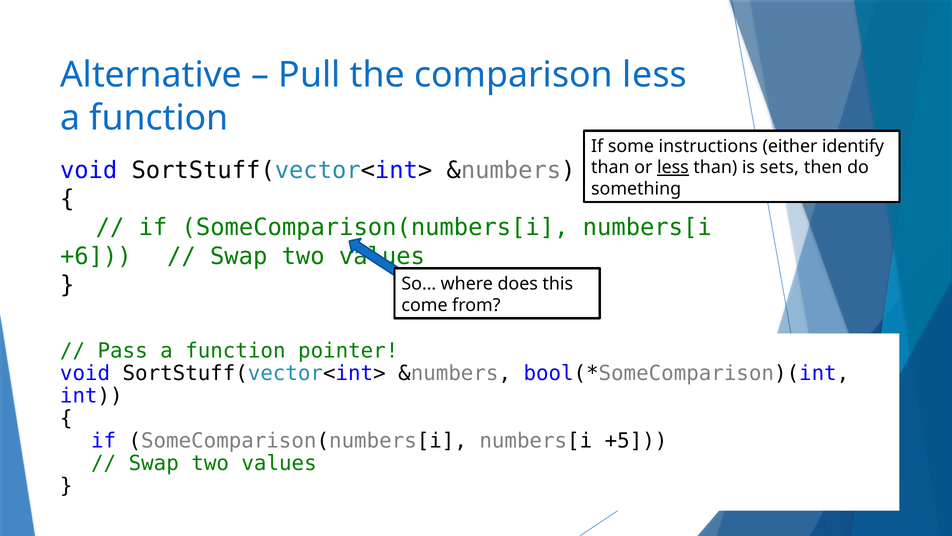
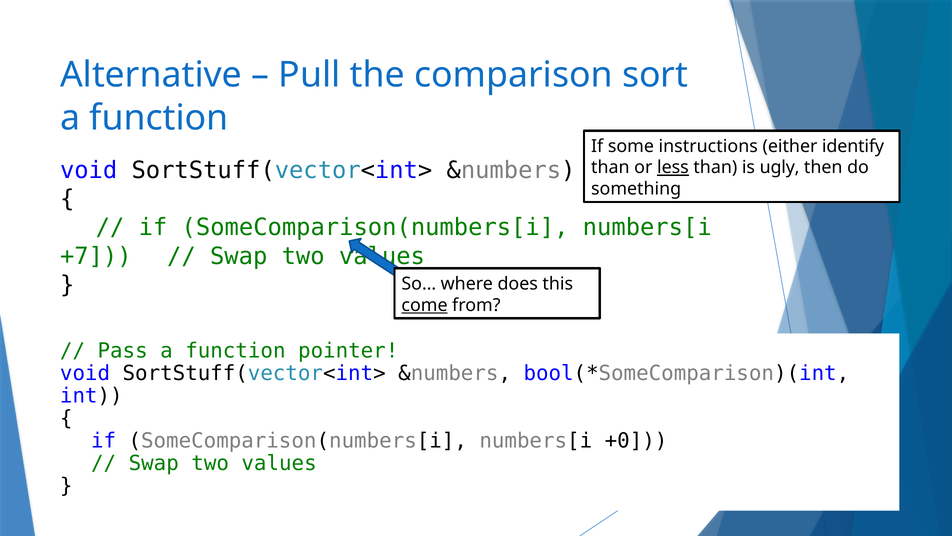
comparison less: less -> sort (655, 75)
sets: sets -> ugly (780, 167)
+6: +6 -> +7 (96, 256)
come underline: none -> present (425, 305)
+5: +5 -> +0 (636, 441)
